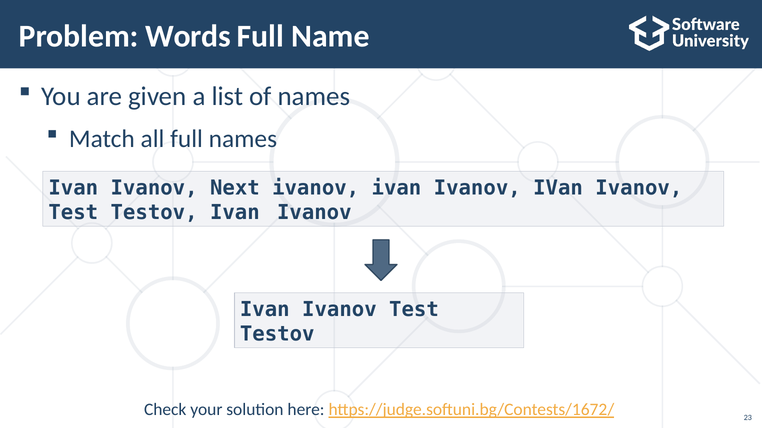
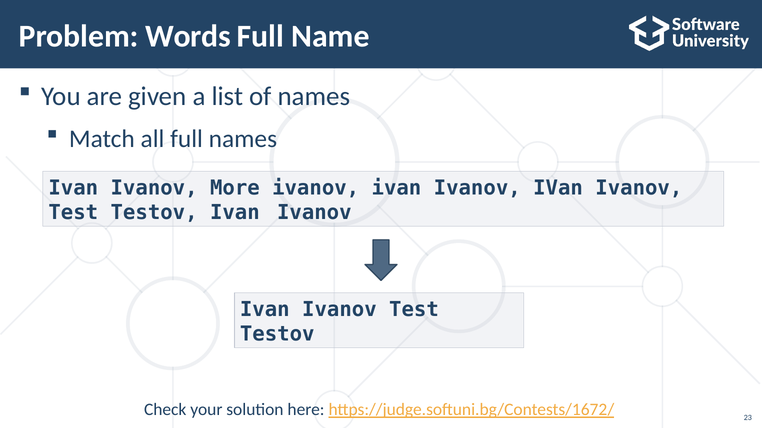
Next: Next -> More (235, 188)
